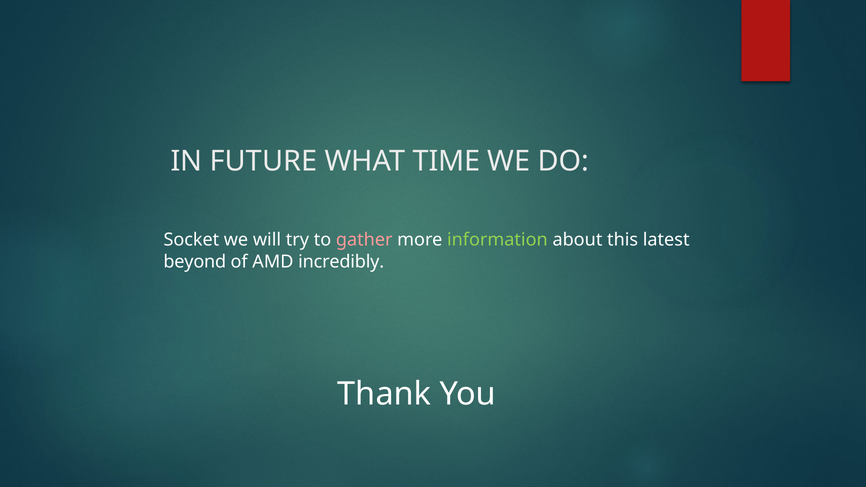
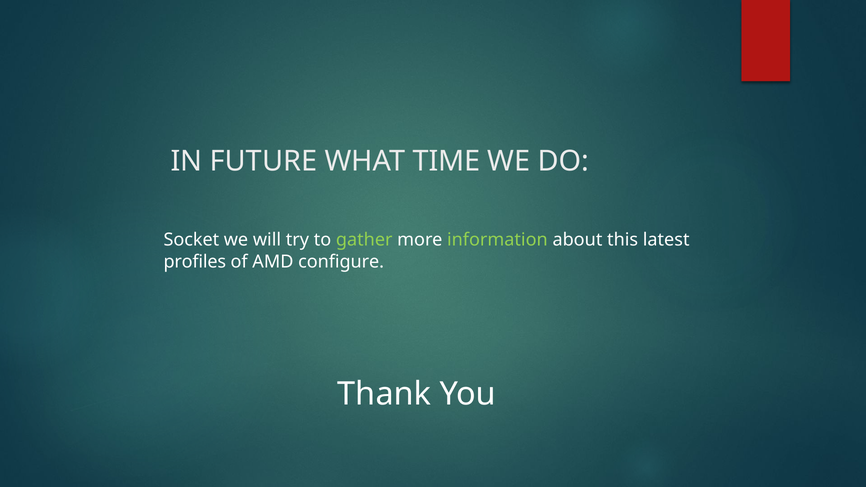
gather colour: pink -> light green (364, 240)
beyond: beyond -> profiles (195, 262)
incredibly: incredibly -> configure (341, 262)
